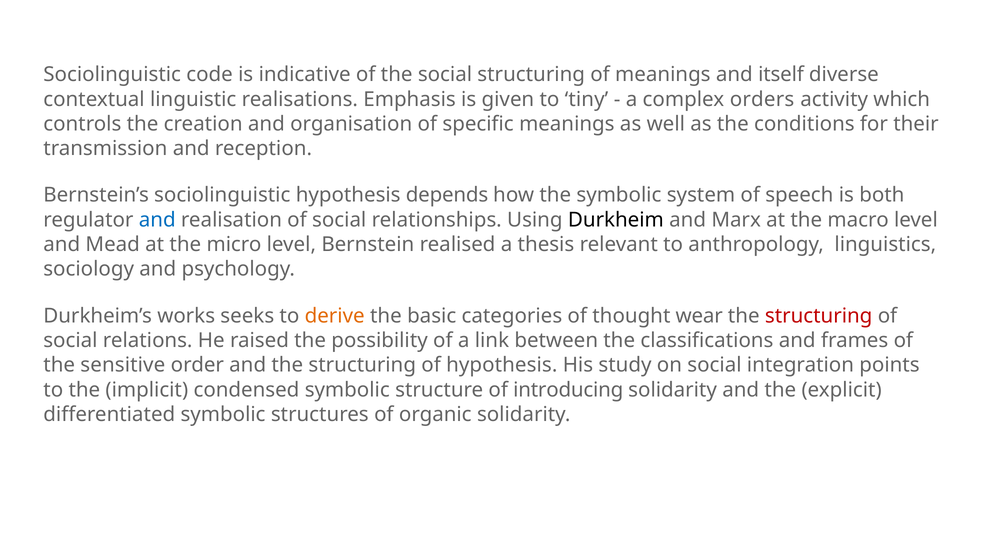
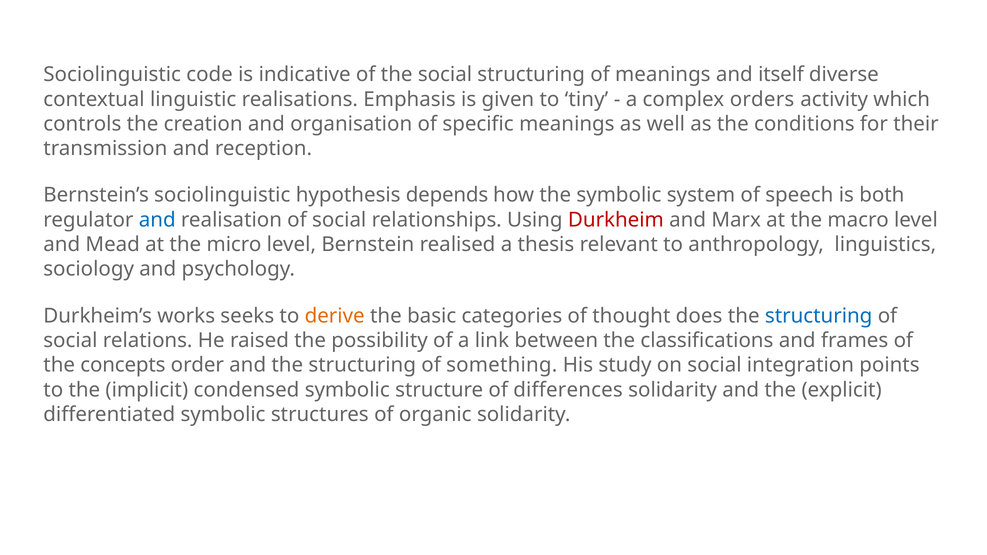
Durkheim colour: black -> red (616, 220)
wear: wear -> does (699, 316)
structuring colour: red -> blue (819, 316)
sensitive: sensitive -> concepts (123, 365)
of hypothesis: hypothesis -> something (502, 365)
introducing: introducing -> differences (568, 390)
